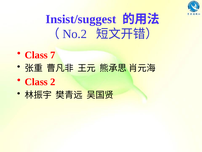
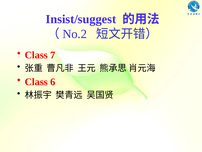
2: 2 -> 6 (53, 82)
